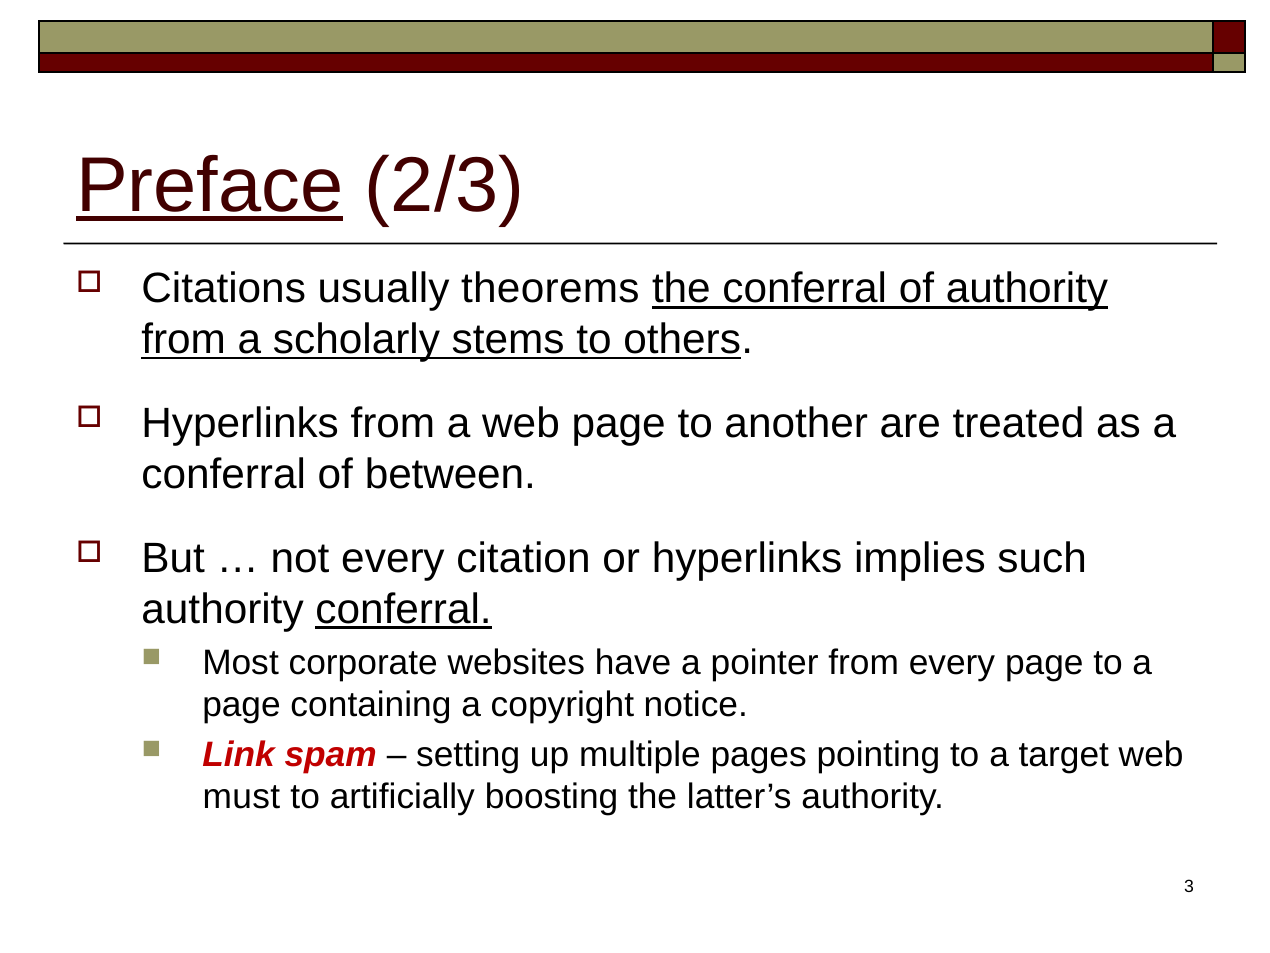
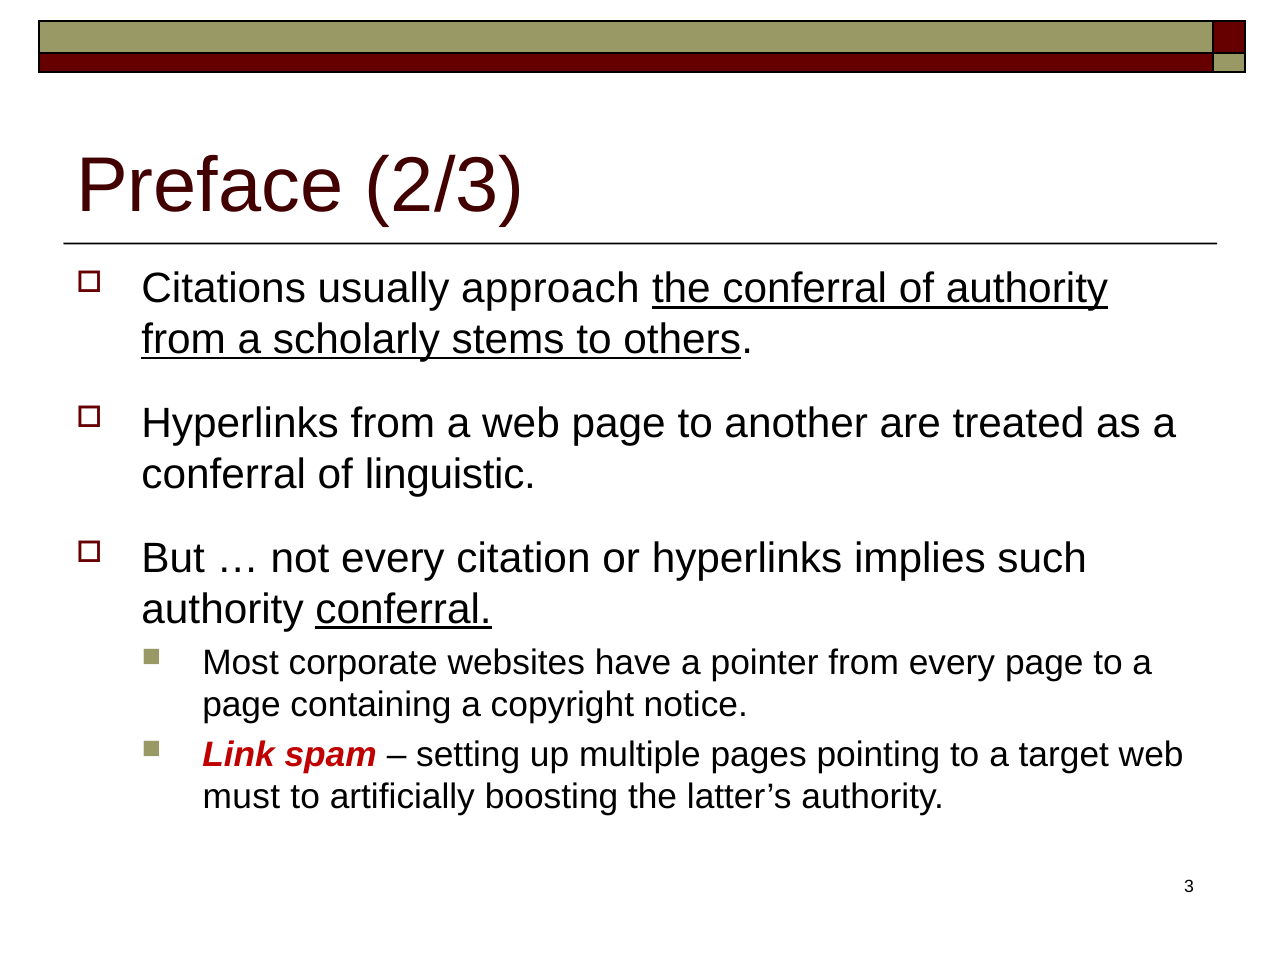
Preface underline: present -> none (210, 185)
theorems: theorems -> approach (550, 289)
between: between -> linguistic (450, 474)
